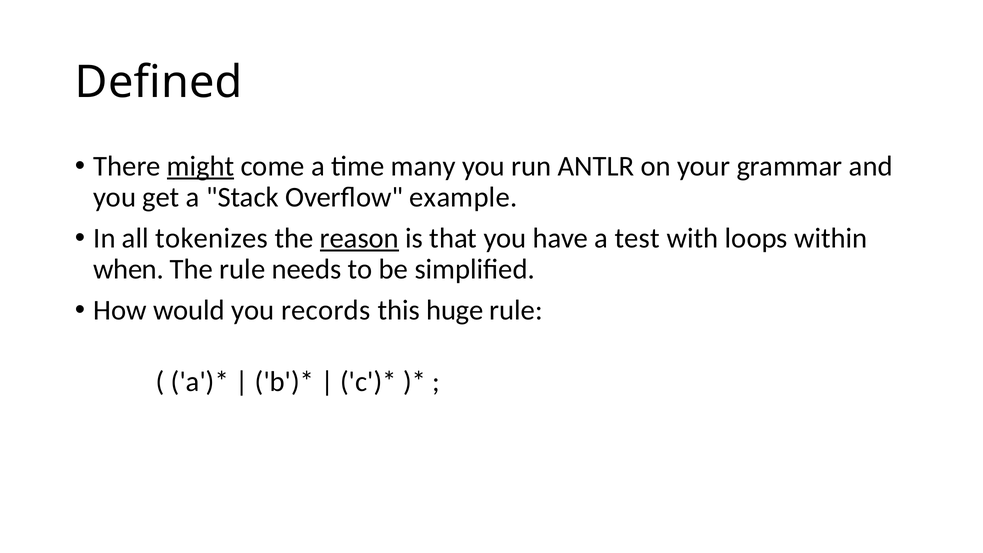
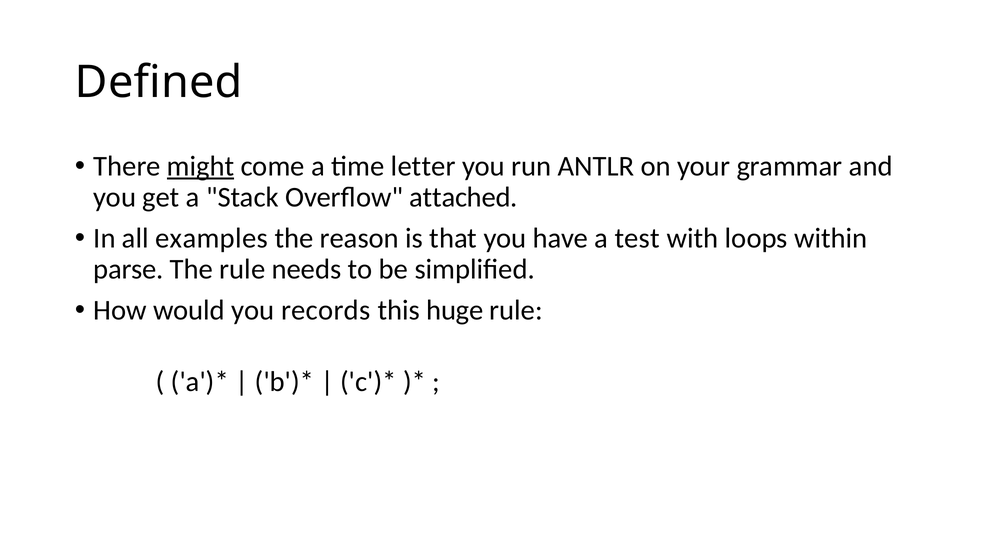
many: many -> letter (423, 166)
example: example -> attached (464, 197)
tokenizes: tokenizes -> examples (212, 238)
reason underline: present -> none (359, 238)
when: when -> parse (128, 269)
